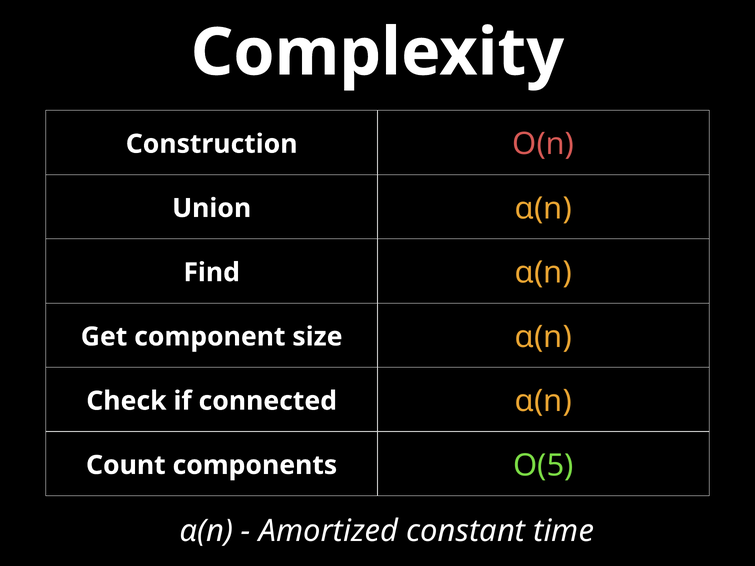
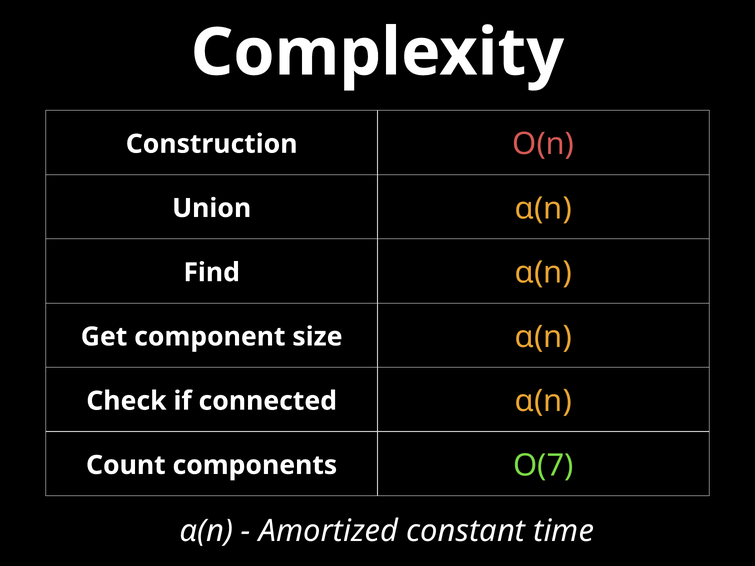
O(5: O(5 -> O(7 (543, 466)
